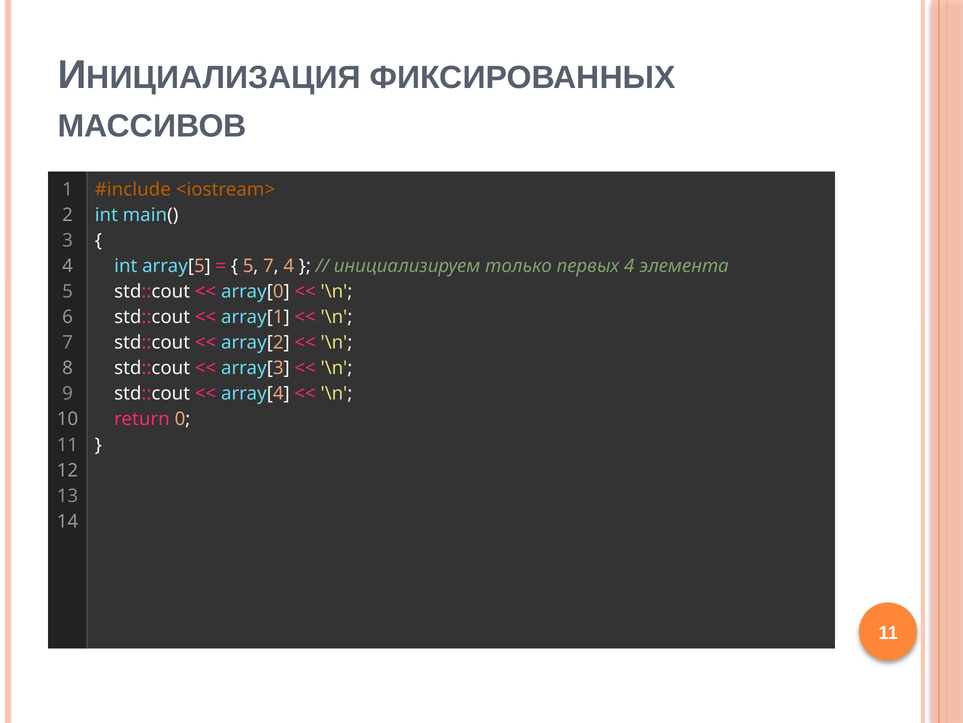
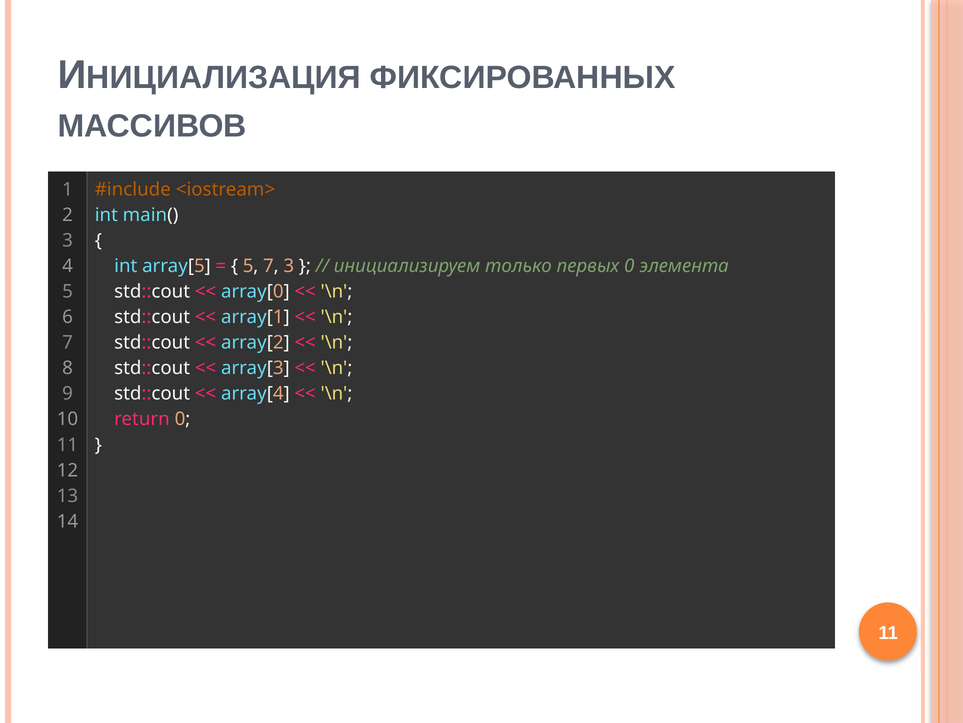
7 4: 4 -> 3 (289, 266)
первых 4: 4 -> 0 (629, 266)
